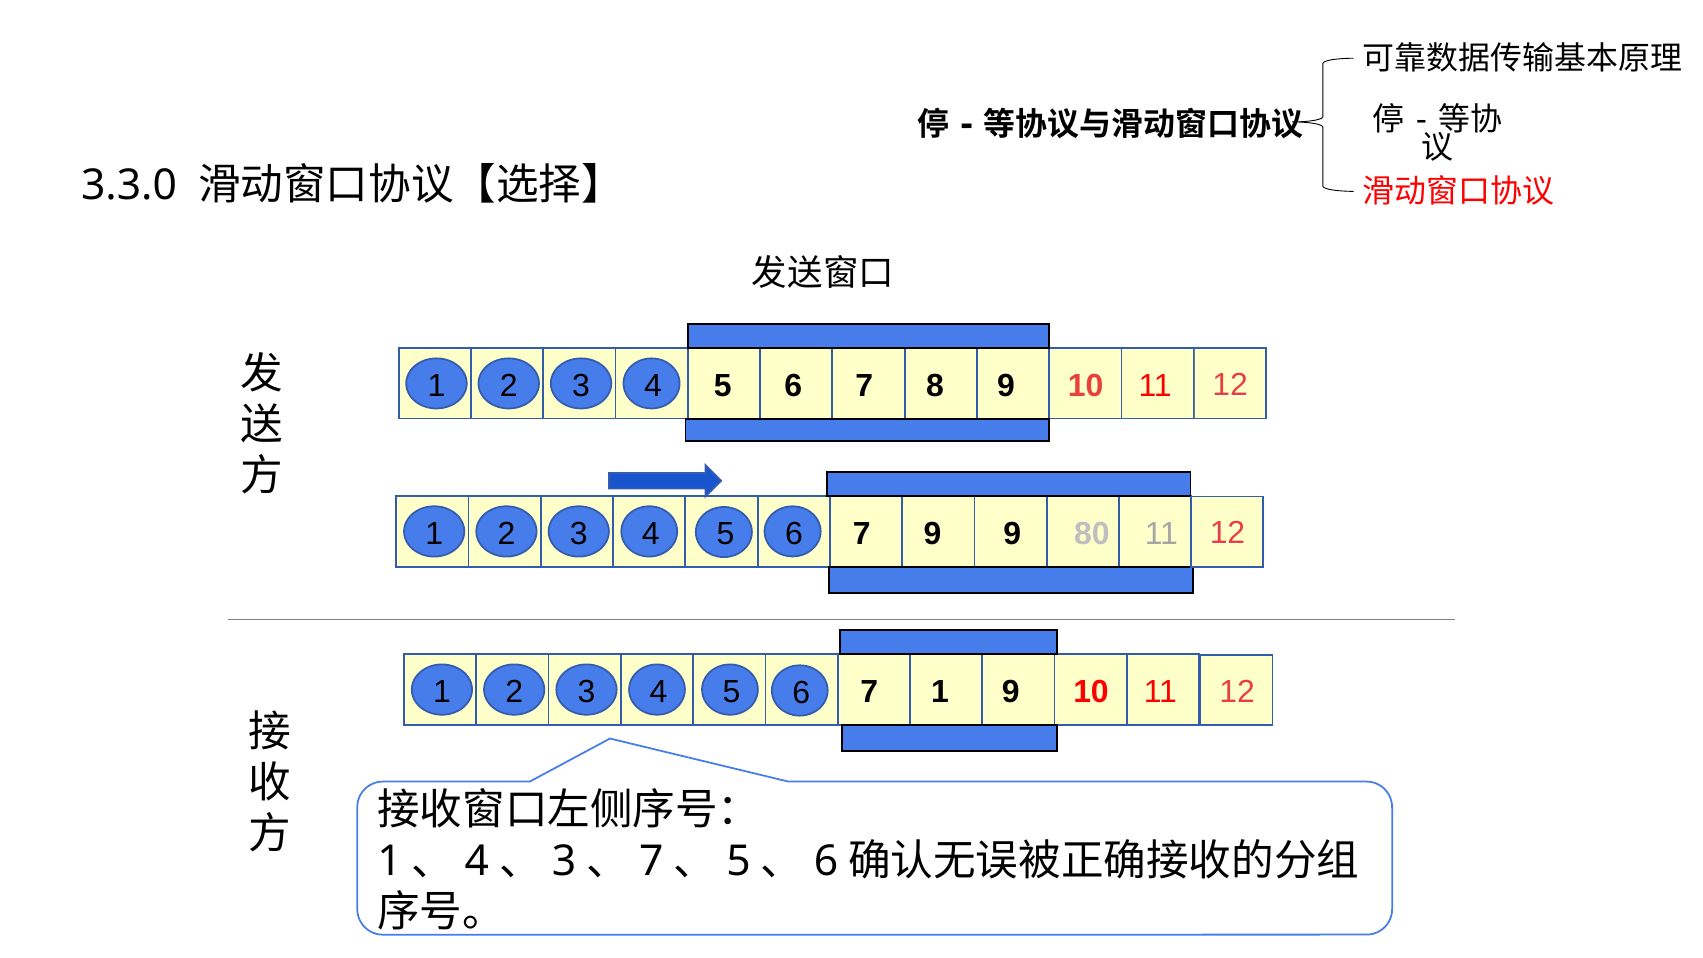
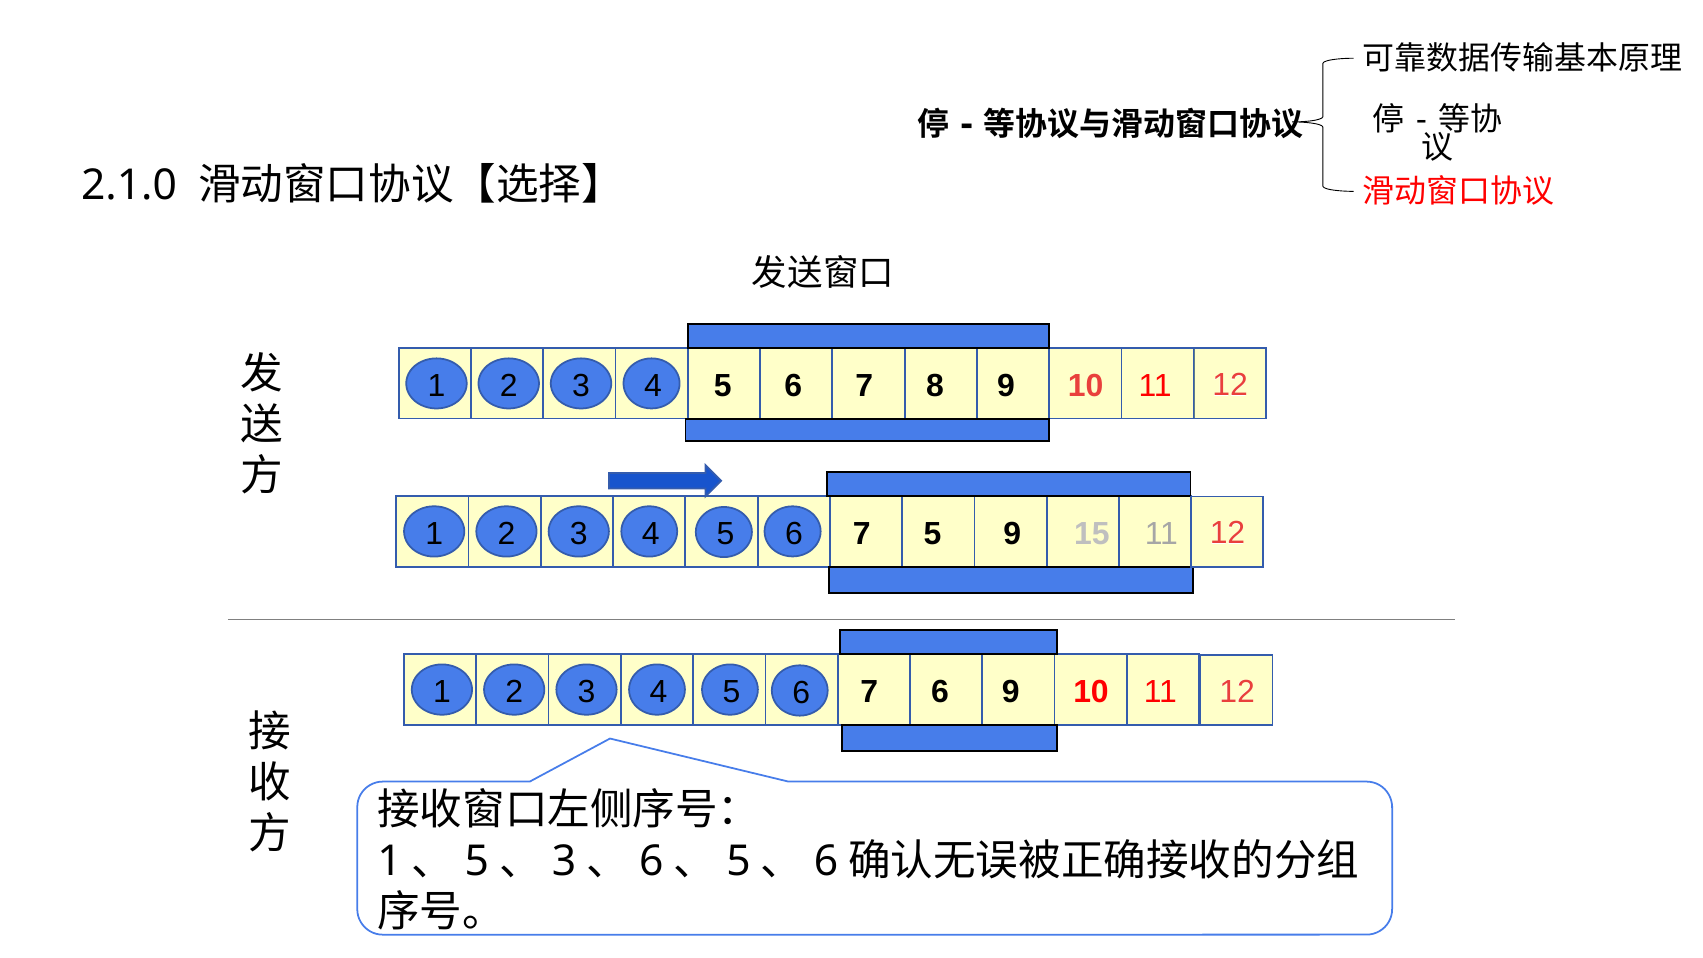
3.3.0: 3.3.0 -> 2.1.0 (129, 185)
7 9: 9 -> 5 (933, 534)
80: 80 -> 15 (1092, 534)
7 1: 1 -> 6 (940, 692)
4: 4 -> 5 (477, 861)
7: 7 -> 6 (651, 861)
